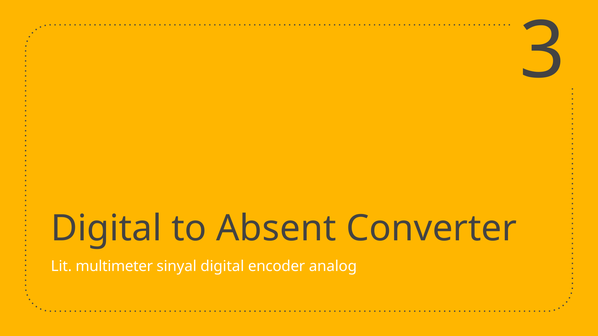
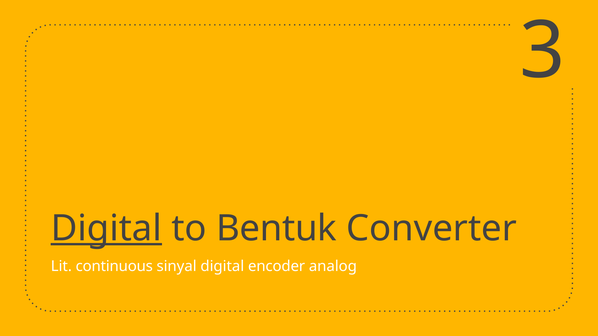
Digital underline: none -> present (106, 229)
Absent: Absent -> Bentuk (276, 229)
multimeter: multimeter -> continuous (114, 267)
